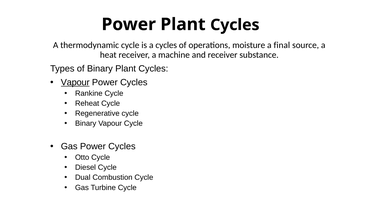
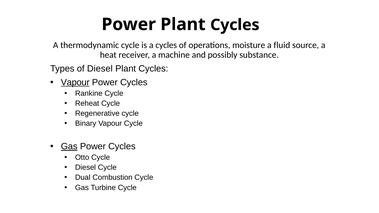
final: final -> fluid (282, 45)
and receiver: receiver -> possibly (223, 55)
of Binary: Binary -> Diesel (100, 69)
Gas underline: none -> present (69, 147)
